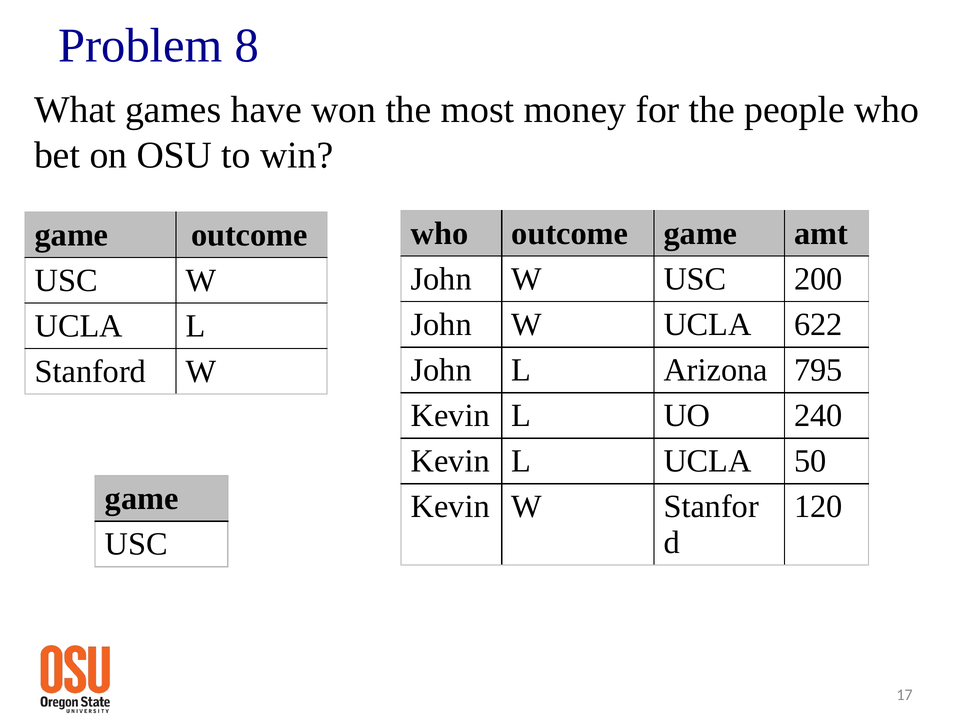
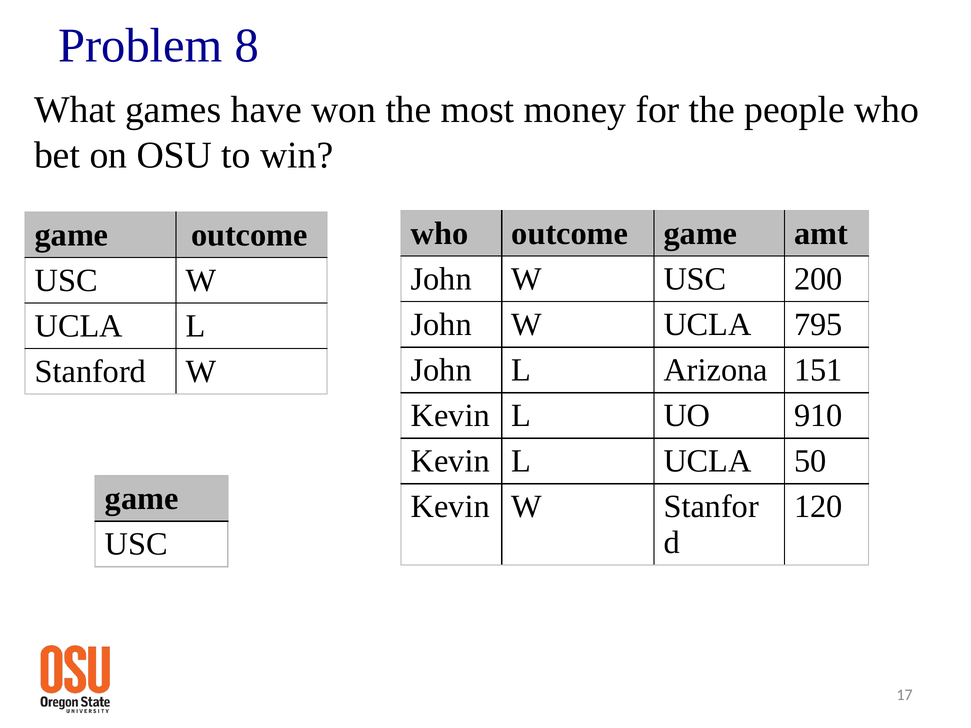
622: 622 -> 795 (818, 325)
795: 795 -> 151 (818, 370)
240: 240 -> 910 (818, 416)
